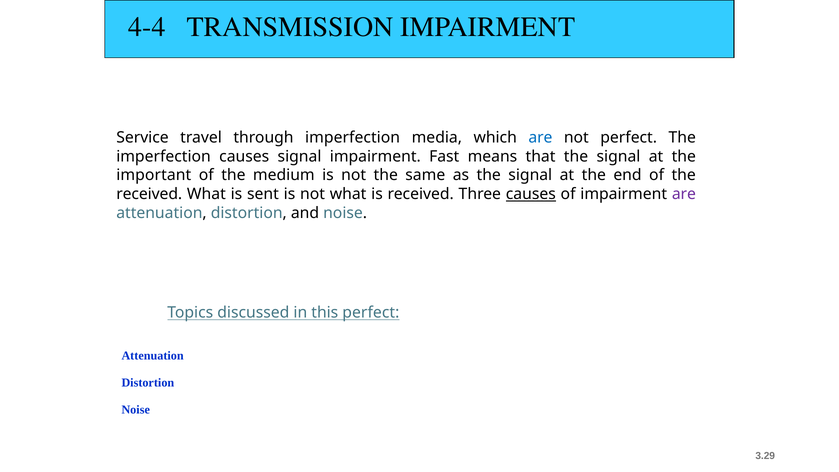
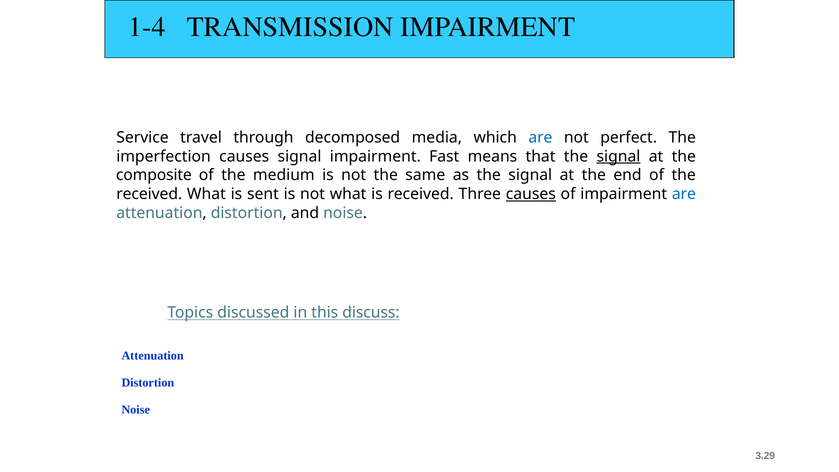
4-4: 4-4 -> 1-4 (147, 27)
through imperfection: imperfection -> decomposed (353, 137)
signal underline: none -> present (618, 156)
important: important -> composite (154, 175)
are colour: purple -> blue (684, 194)
this perfect: perfect -> discuss (371, 313)
